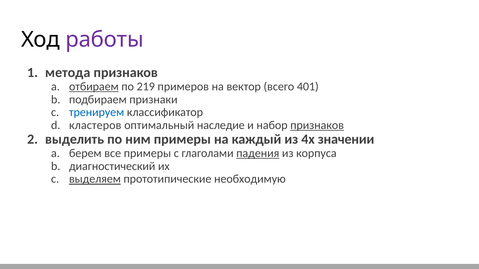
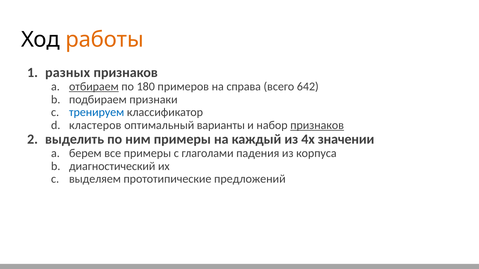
работы colour: purple -> orange (105, 40)
метода: метода -> разных (68, 73)
219: 219 -> 180 (146, 87)
вектор: вектор -> справа (244, 87)
401: 401 -> 642 (308, 87)
наследие: наследие -> варианты (221, 125)
падения underline: present -> none (258, 153)
выделяем underline: present -> none (95, 179)
необходимую: необходимую -> предложений (250, 179)
